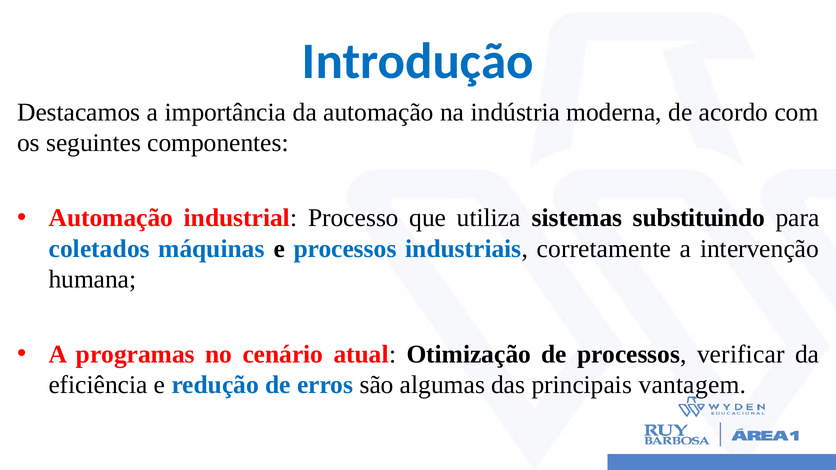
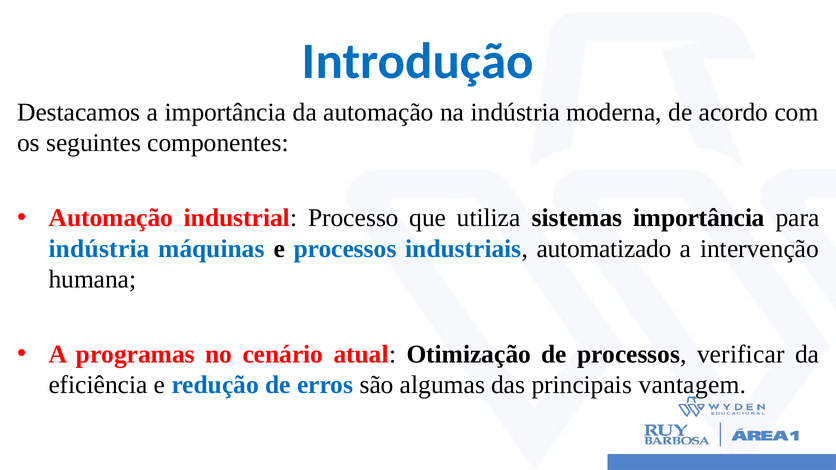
sistemas substituindo: substituindo -> importância (699, 218)
coletados: coletados -> indústria (99, 249)
corretamente: corretamente -> automatizado (604, 249)
